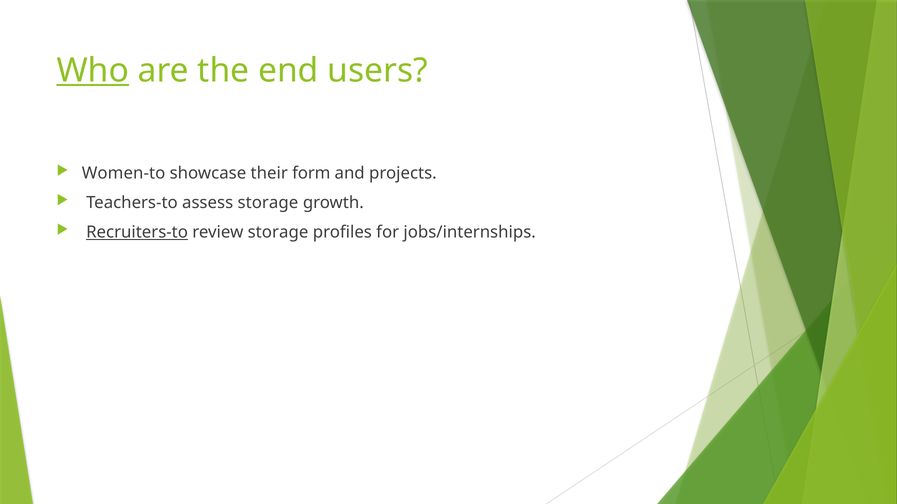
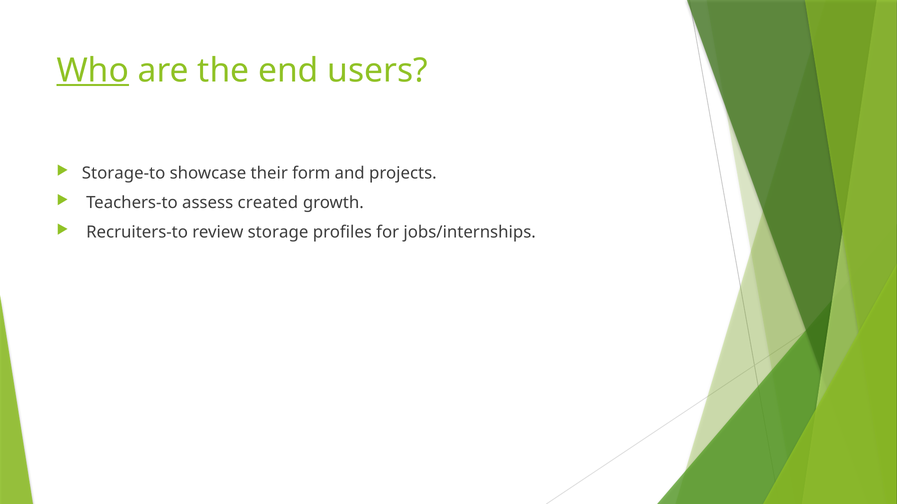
Women-to: Women-to -> Storage-to (124, 174)
assess storage: storage -> created (268, 203)
Recruiters-to underline: present -> none (137, 233)
